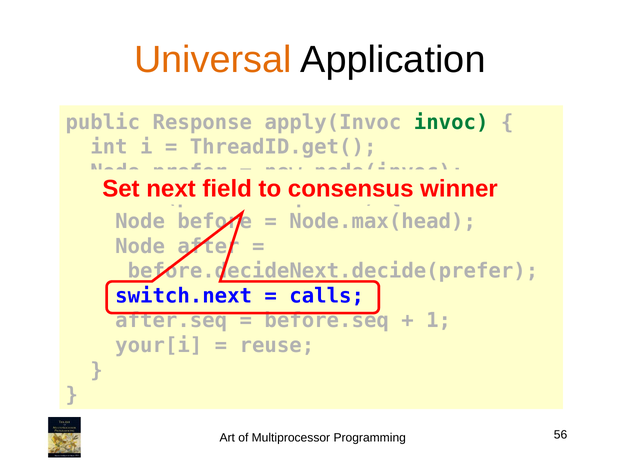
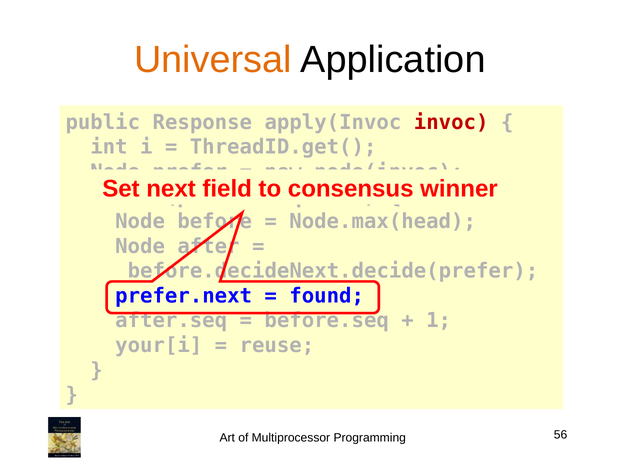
invoc colour: green -> red (451, 122)
switch.next: switch.next -> prefer.next (184, 296)
calls: calls -> found (327, 296)
